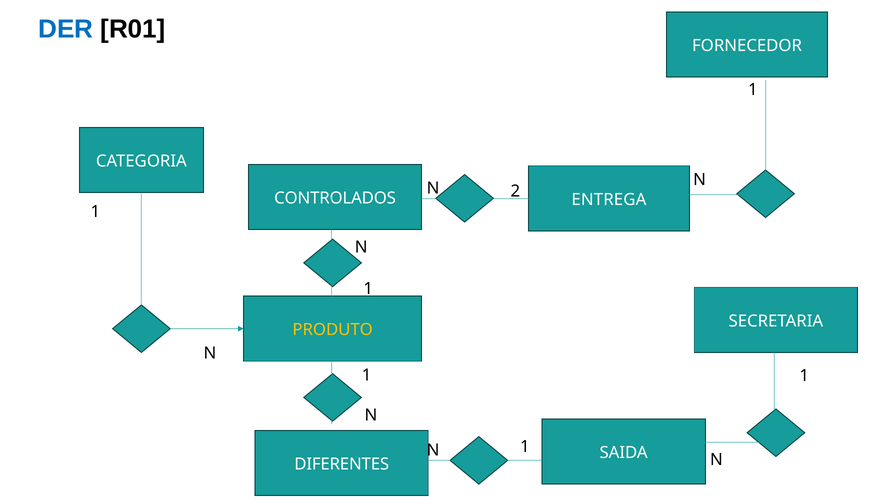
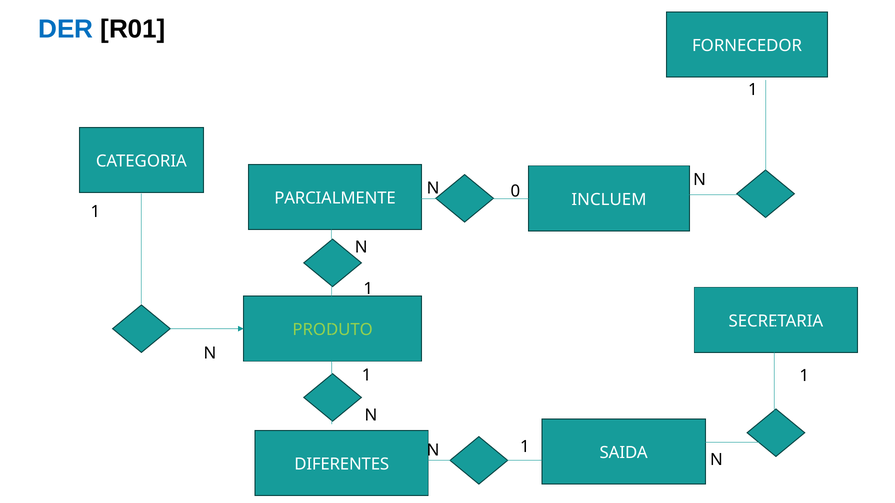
2: 2 -> 0 (515, 192)
CONTROLADOS: CONTROLADOS -> PARCIALMENTE (335, 198)
ENTREGA: ENTREGA -> INCLUEM (609, 200)
PRODUTO colour: yellow -> light green (333, 330)
